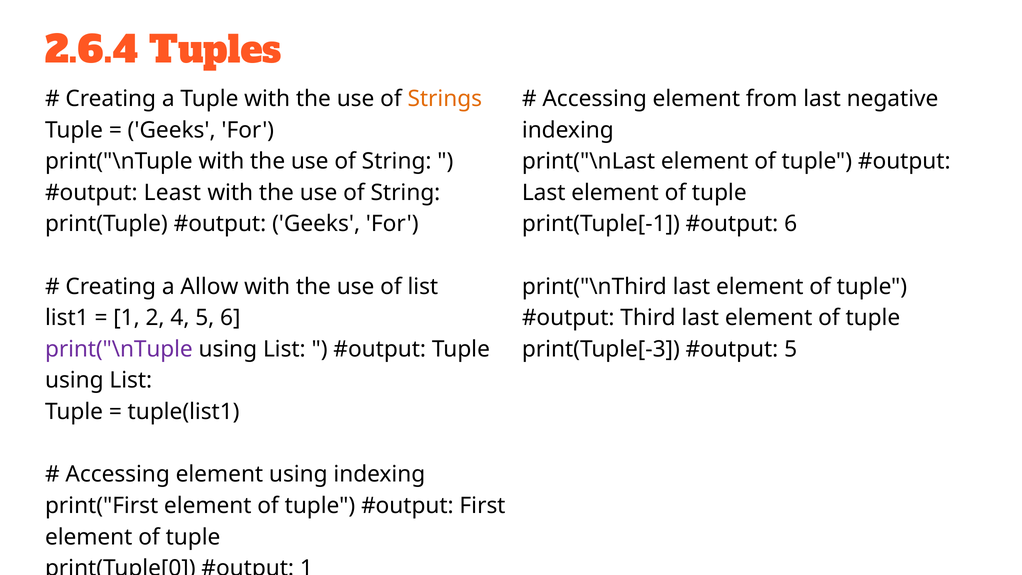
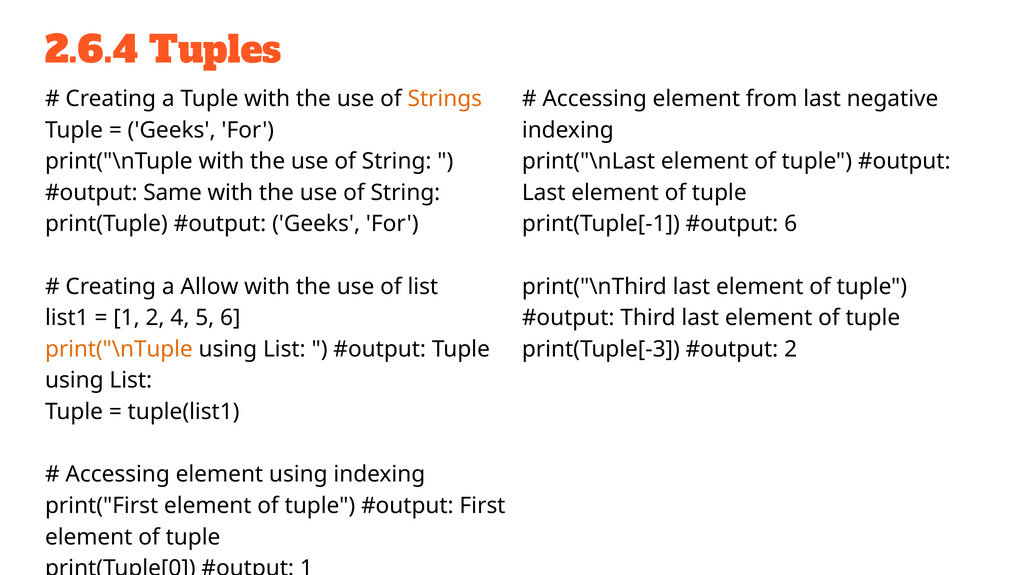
Least: Least -> Same (173, 193)
print("\nTuple colour: purple -> orange (119, 349)
5: 5 -> 2 (791, 349)
